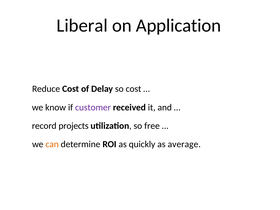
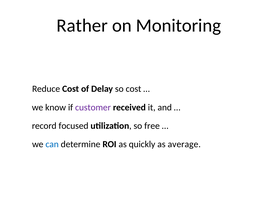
Liberal: Liberal -> Rather (82, 26)
Application: Application -> Monitoring (178, 26)
projects: projects -> focused (74, 126)
can colour: orange -> blue (52, 144)
